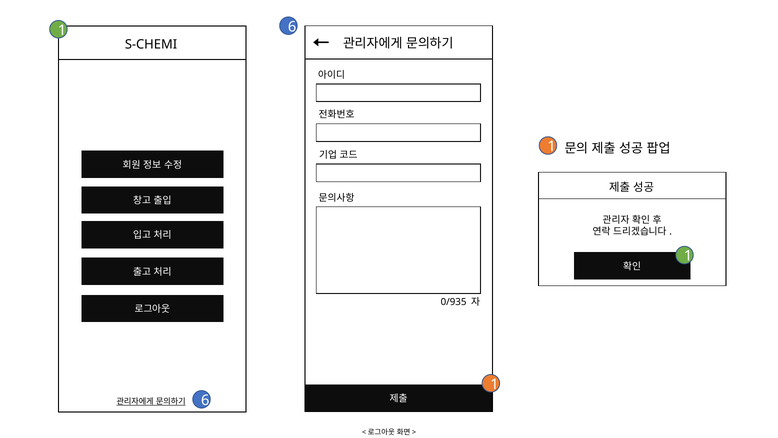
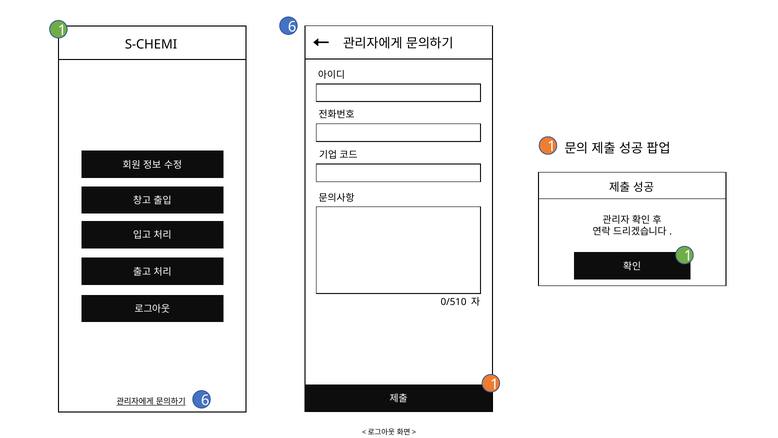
0/935: 0/935 -> 0/510 (454, 302)
